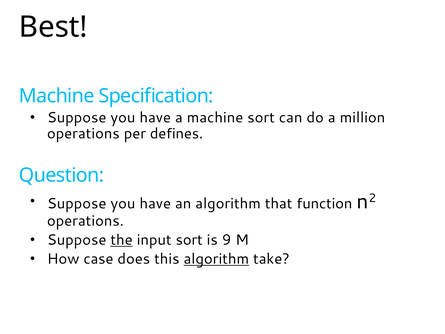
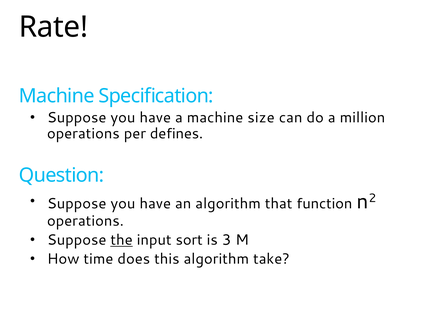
Best: Best -> Rate (53, 27)
machine sort: sort -> size (261, 118)
9: 9 -> 3 (227, 240)
case: case -> time (98, 259)
algorithm underline: present -> none (216, 259)
